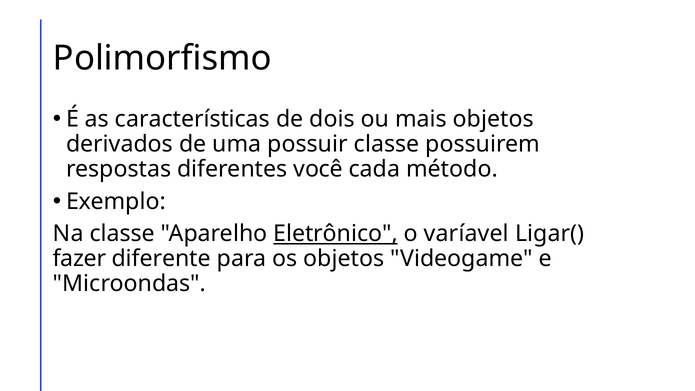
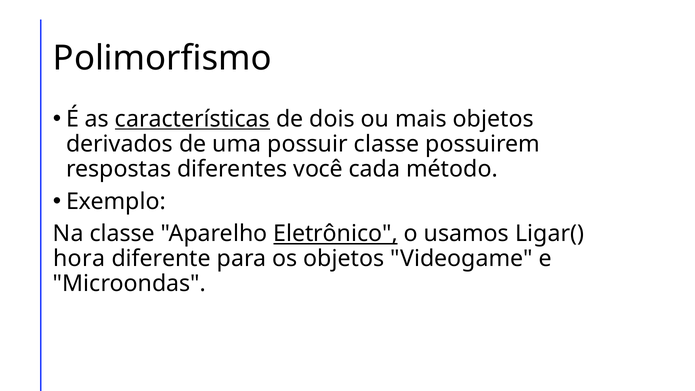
características underline: none -> present (193, 119)
varíavel: varíavel -> usamos (466, 234)
fazer: fazer -> hora (79, 259)
